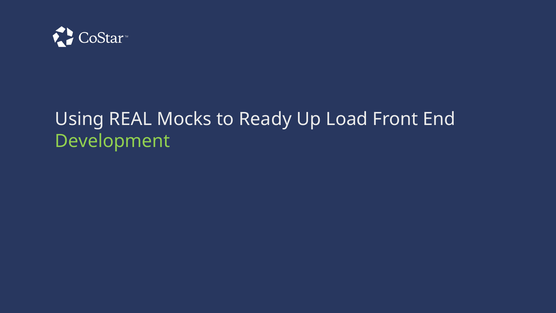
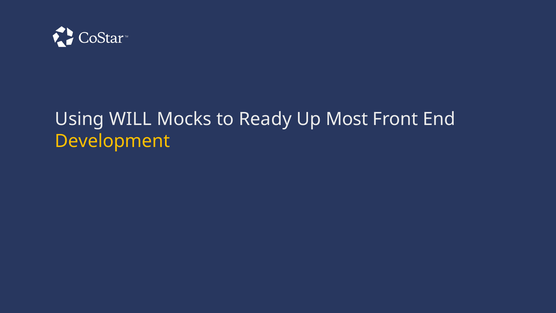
REAL: REAL -> WILL (130, 119)
Load: Load -> Most (347, 119)
Development colour: light green -> yellow (112, 141)
